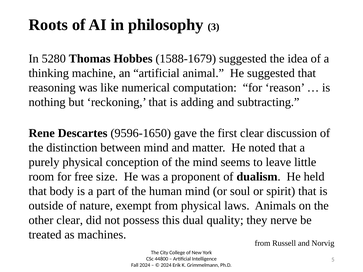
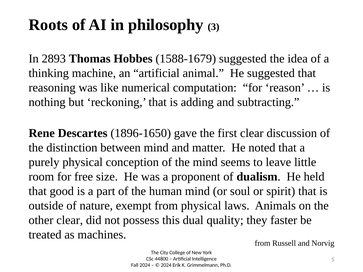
5280: 5280 -> 2893 (54, 59)
9596-1650: 9596-1650 -> 1896-1650 (141, 133)
body: body -> good (62, 191)
nerve: nerve -> faster (284, 220)
